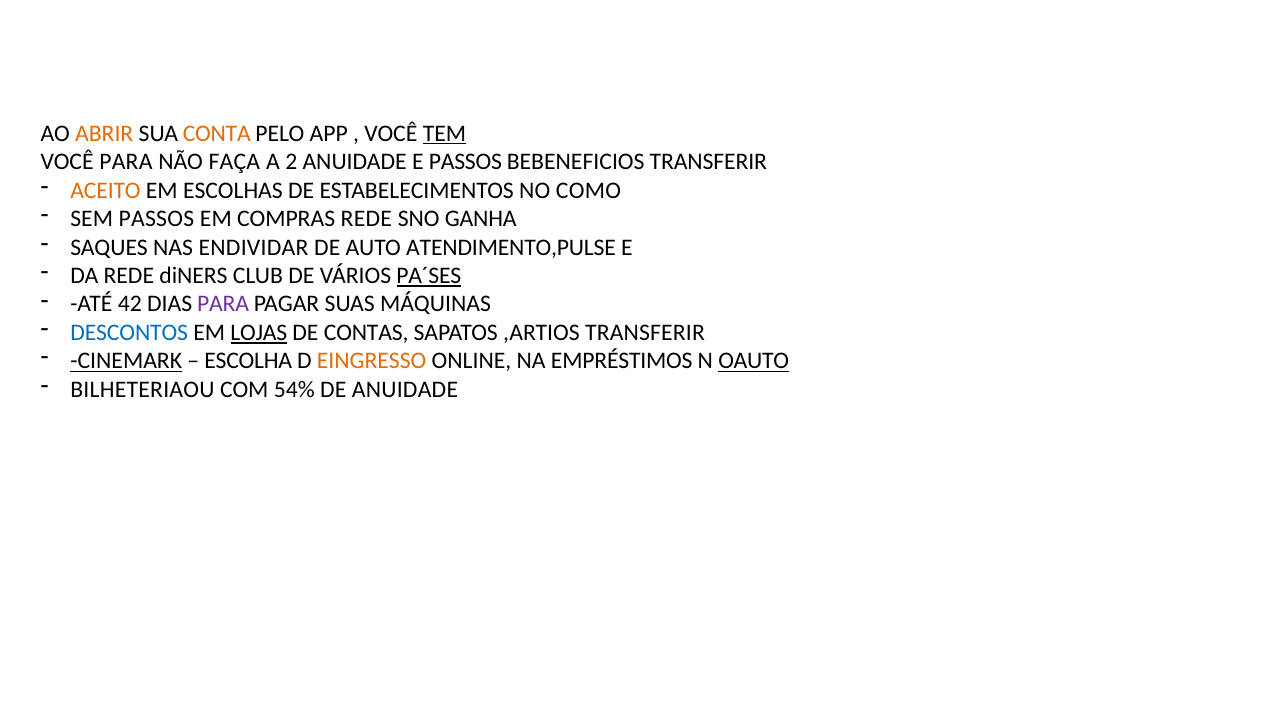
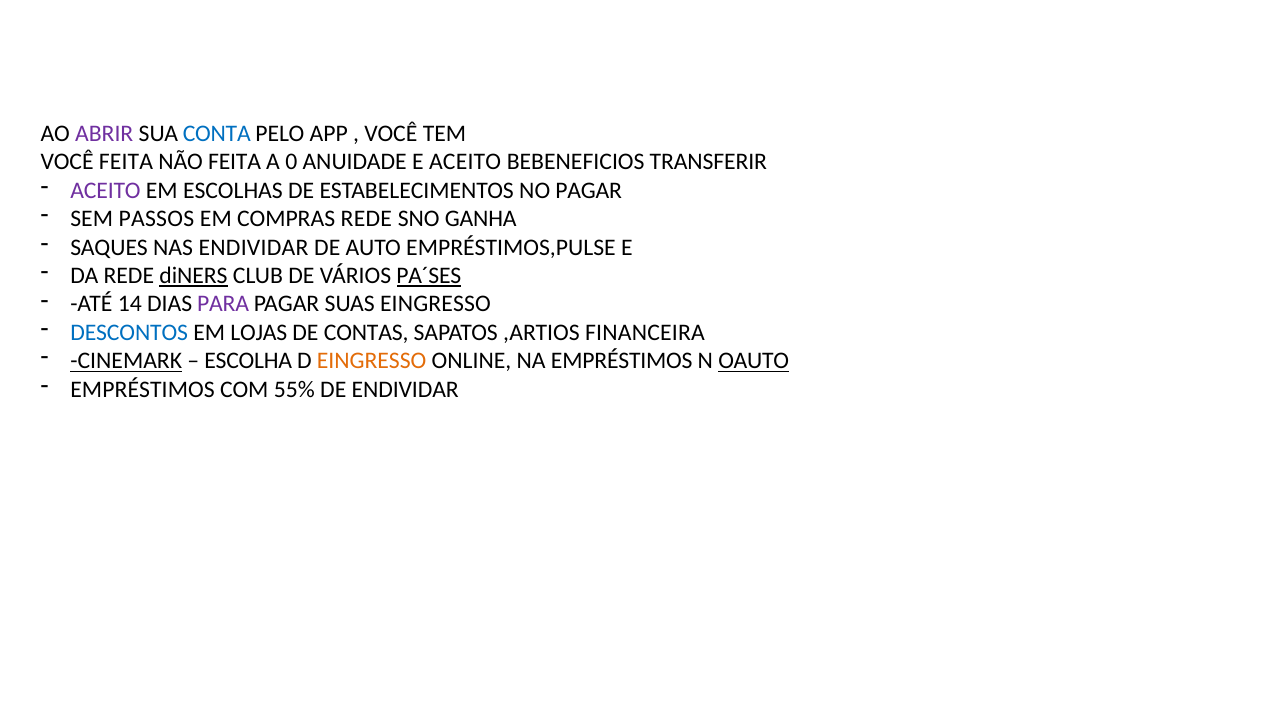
ABRIR colour: orange -> purple (104, 134)
CONTA colour: orange -> blue (217, 134)
TEM underline: present -> none (445, 134)
VOCÊ PARA: PARA -> FEITA (126, 162)
NÃO FAÇA: FAÇA -> FEITA (235, 162)
2: 2 -> 0 (291, 162)
E PASSOS: PASSOS -> ACEITO (465, 162)
ACEITO colour: orange -> purple (106, 190)
NO COMO: COMO -> PAGAR (589, 190)
ATENDIMENTO,PULSE: ATENDIMENTO,PULSE -> EMPRÉSTIMOS,PULSE (511, 247)
diNERS underline: none -> present (193, 276)
42: 42 -> 14 (130, 304)
SUAS MÁQUINAS: MÁQUINAS -> EINGRESSO (435, 304)
LOJAS underline: present -> none (259, 333)
,ARTIOS TRANSFERIR: TRANSFERIR -> FINANCEIRA (645, 333)
BILHETERIAOU: BILHETERIAOU -> EMPRÉSTIMOS (143, 389)
54%: 54% -> 55% (294, 389)
DE ANUIDADE: ANUIDADE -> ENDIVIDAR (405, 389)
